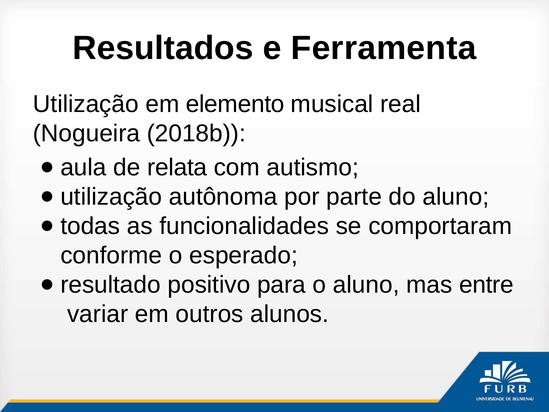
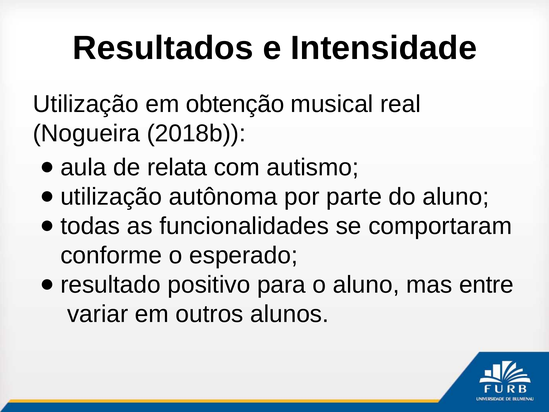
Ferramenta: Ferramenta -> Intensidade (384, 48)
elemento: elemento -> obtenção (235, 104)
